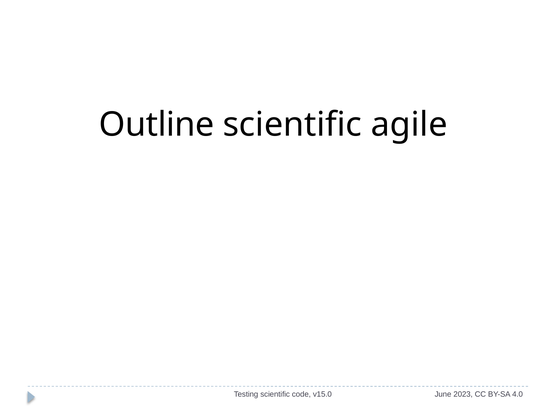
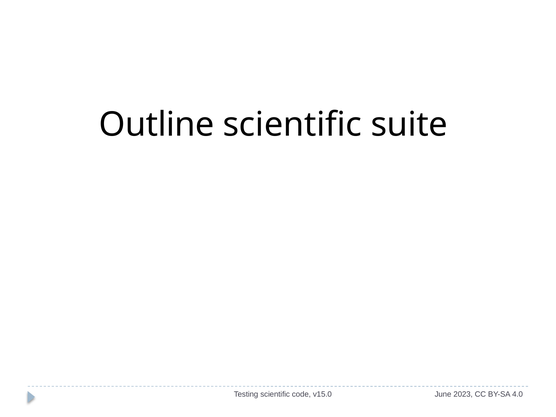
agile: agile -> suite (409, 125)
